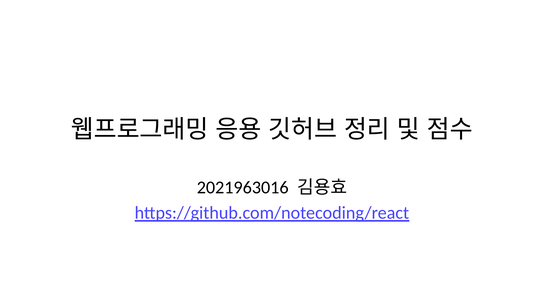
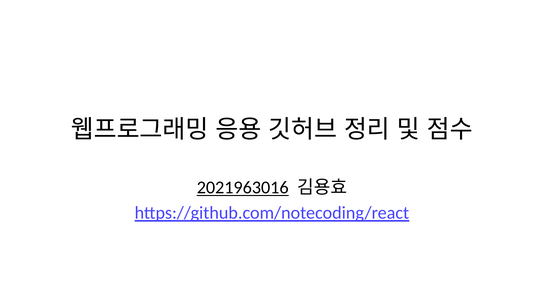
2021963016 underline: none -> present (243, 188)
